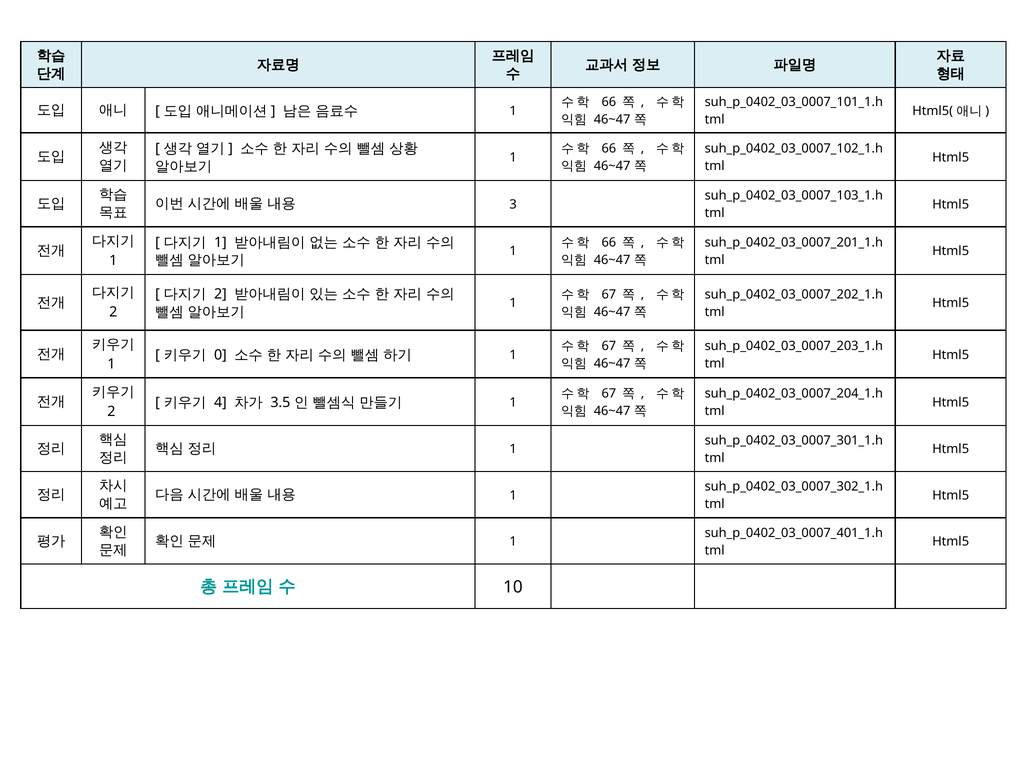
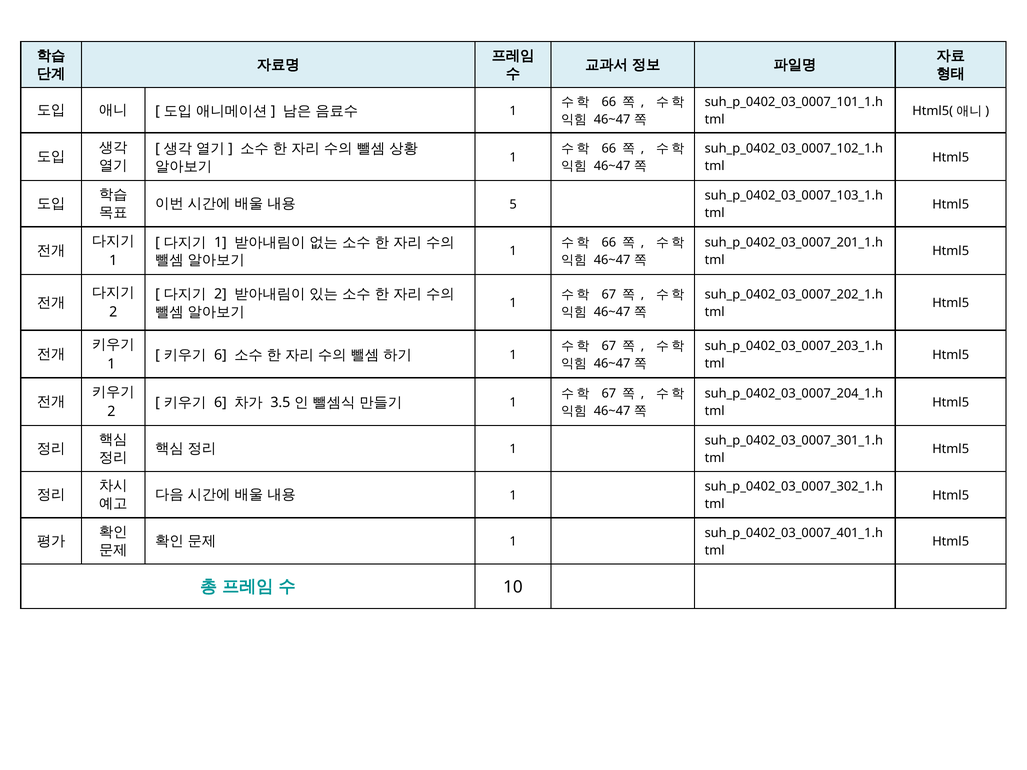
3: 3 -> 5 (513, 204)
0: 0 -> 6 (220, 355)
4: 4 -> 6 (220, 403)
